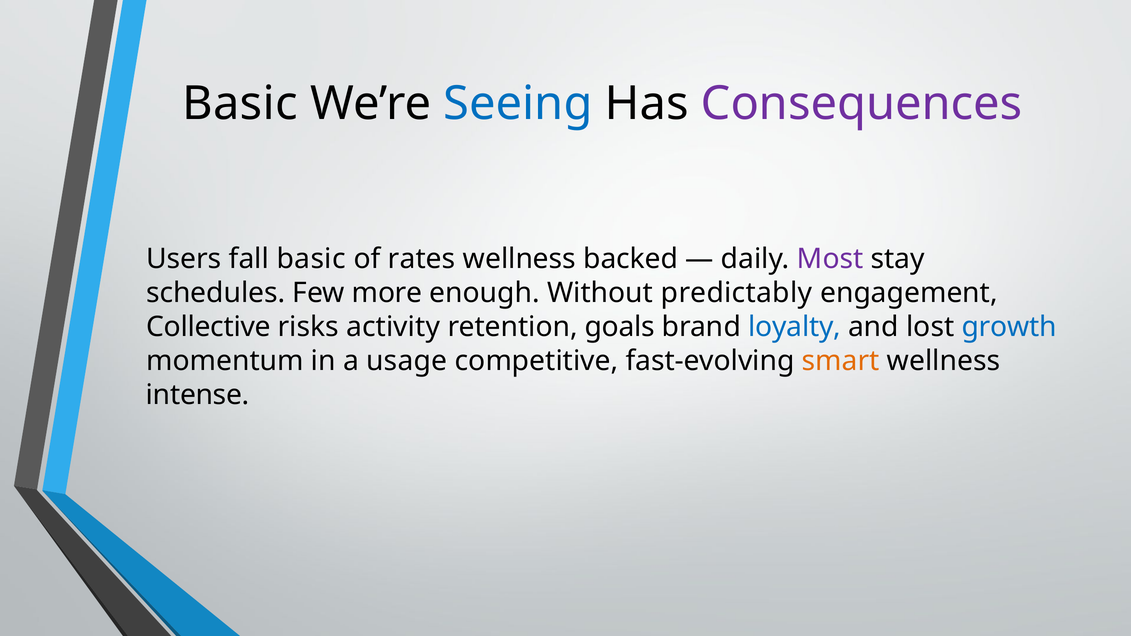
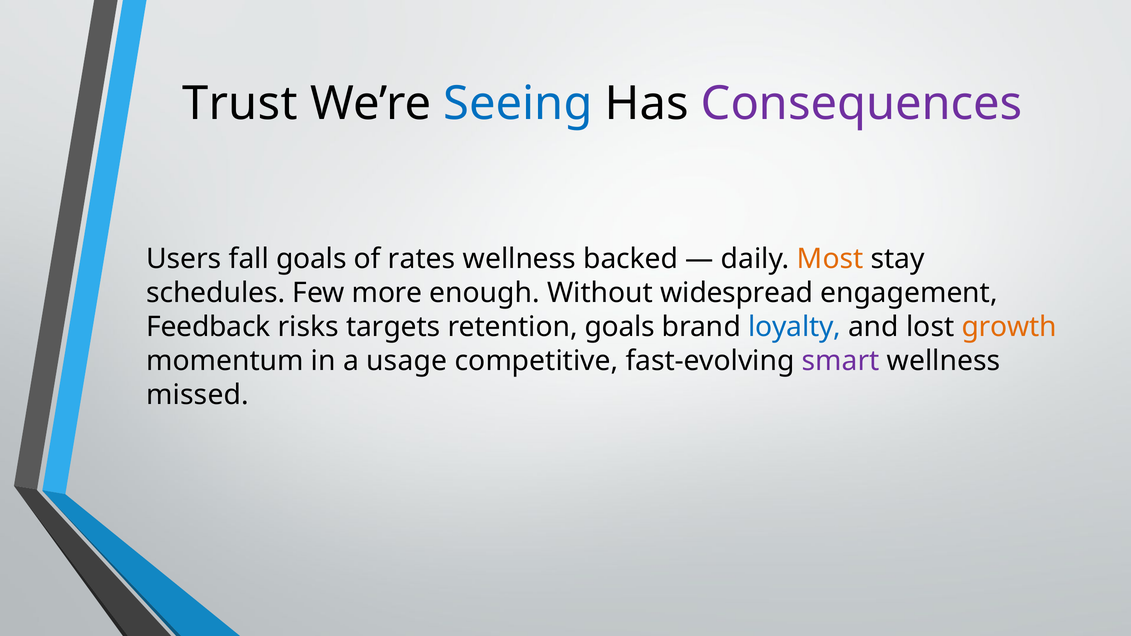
Basic: Basic -> Trust (240, 104)
fall basic: basic -> goals (311, 259)
Most colour: purple -> orange (830, 259)
predictably: predictably -> widespread (737, 293)
Collective: Collective -> Feedback (208, 327)
activity: activity -> targets (393, 327)
growth colour: blue -> orange (1009, 327)
smart colour: orange -> purple (841, 361)
intense: intense -> missed (197, 395)
